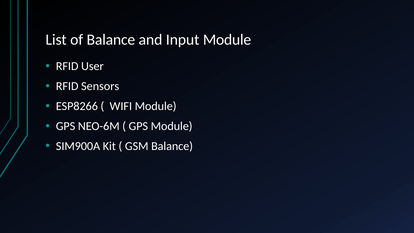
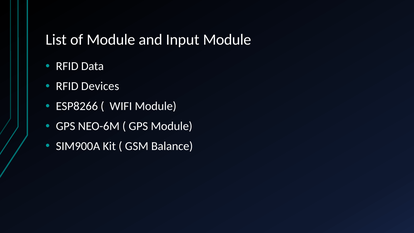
of Balance: Balance -> Module (111, 40)
User: User -> Data (92, 66)
Sensors: Sensors -> Devices (100, 86)
